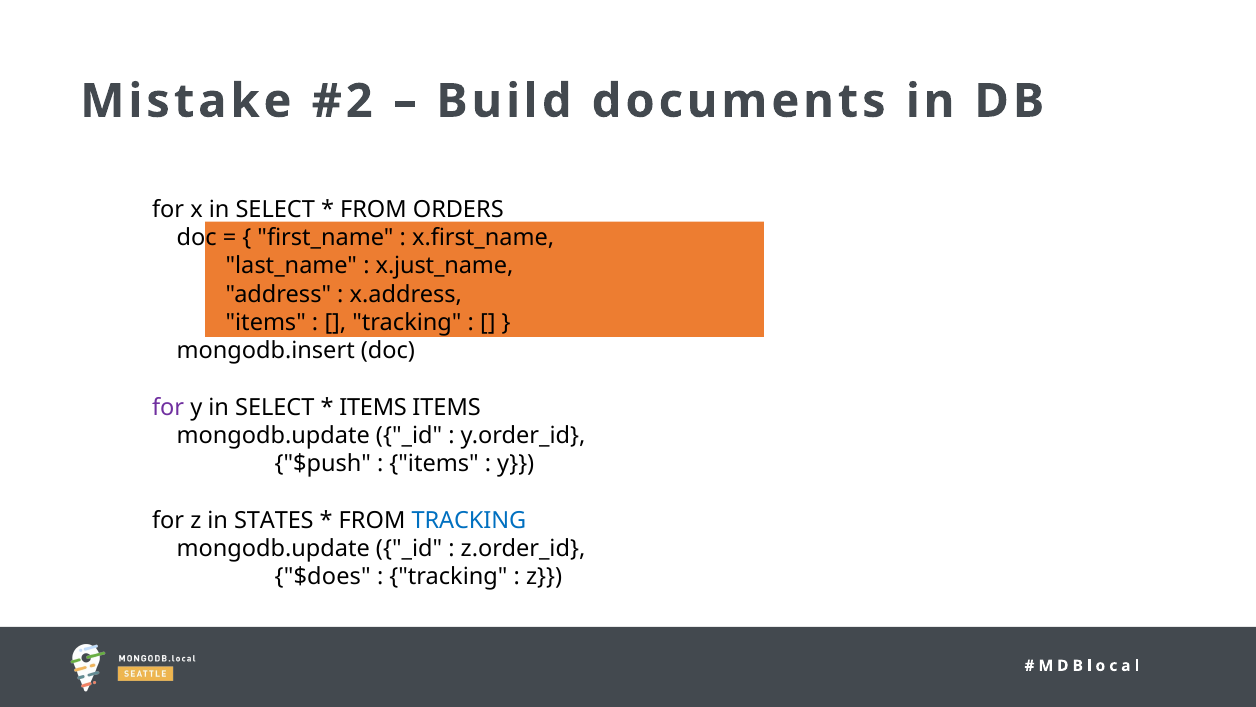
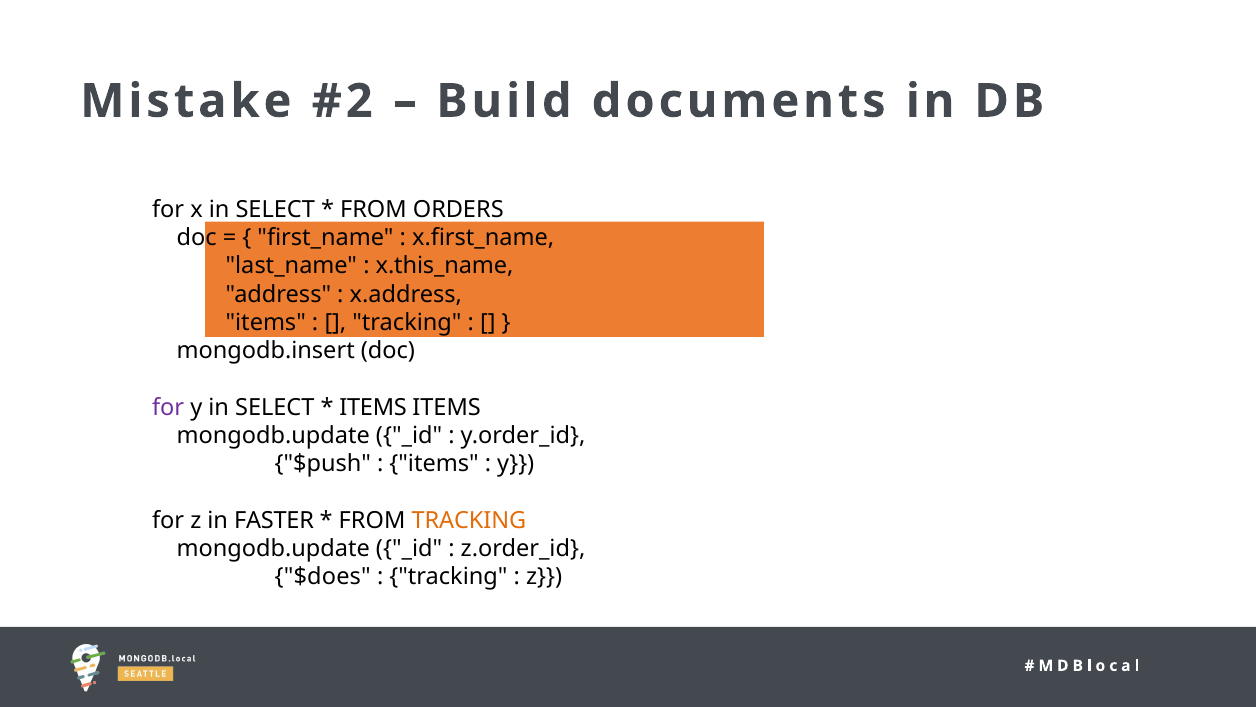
x.just_name: x.just_name -> x.this_name (445, 266)
STATES: STATES -> FASTER (274, 520)
TRACKING colour: blue -> orange (469, 520)
